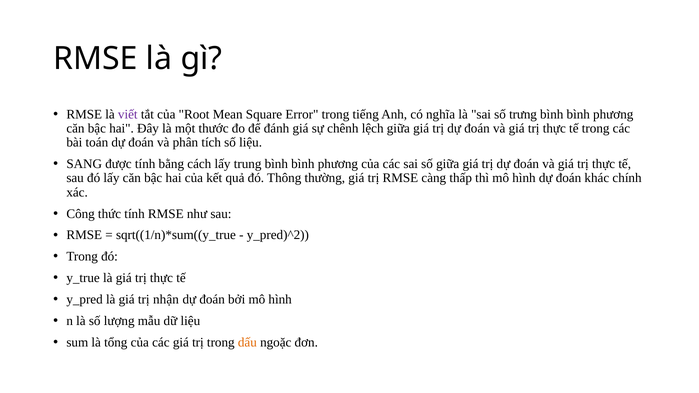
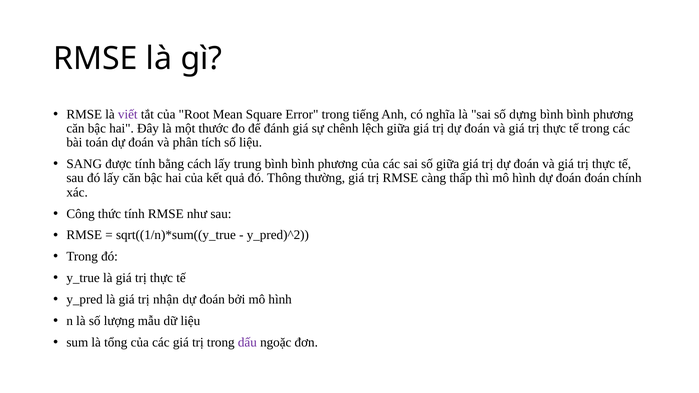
trưng: trưng -> dựng (523, 114)
đoán khác: khác -> đoán (597, 178)
dấu colour: orange -> purple (247, 342)
